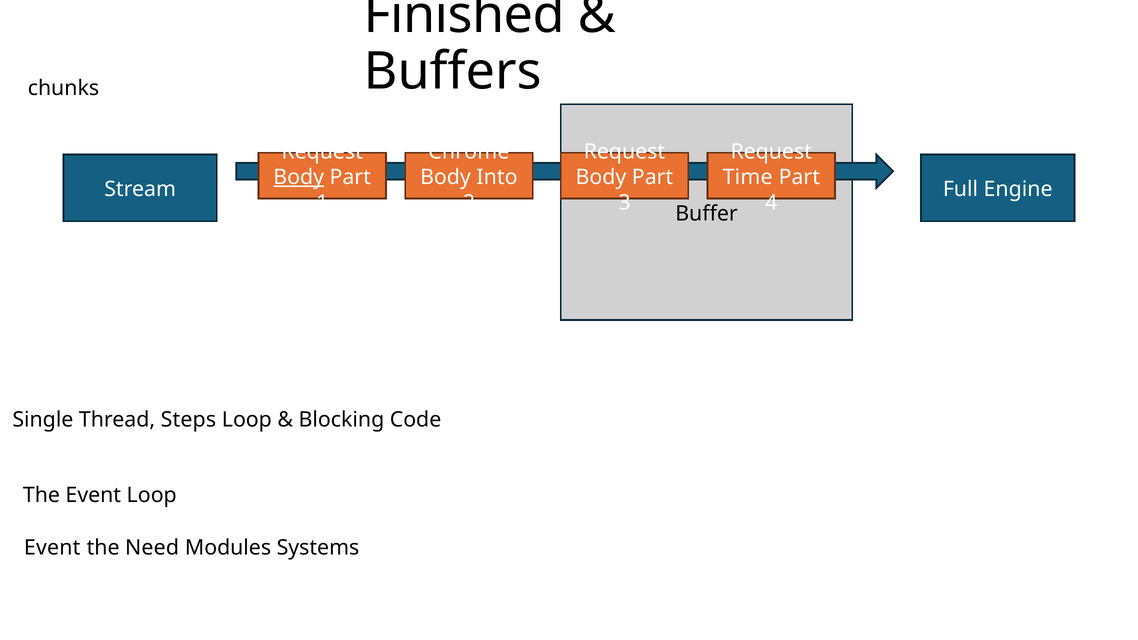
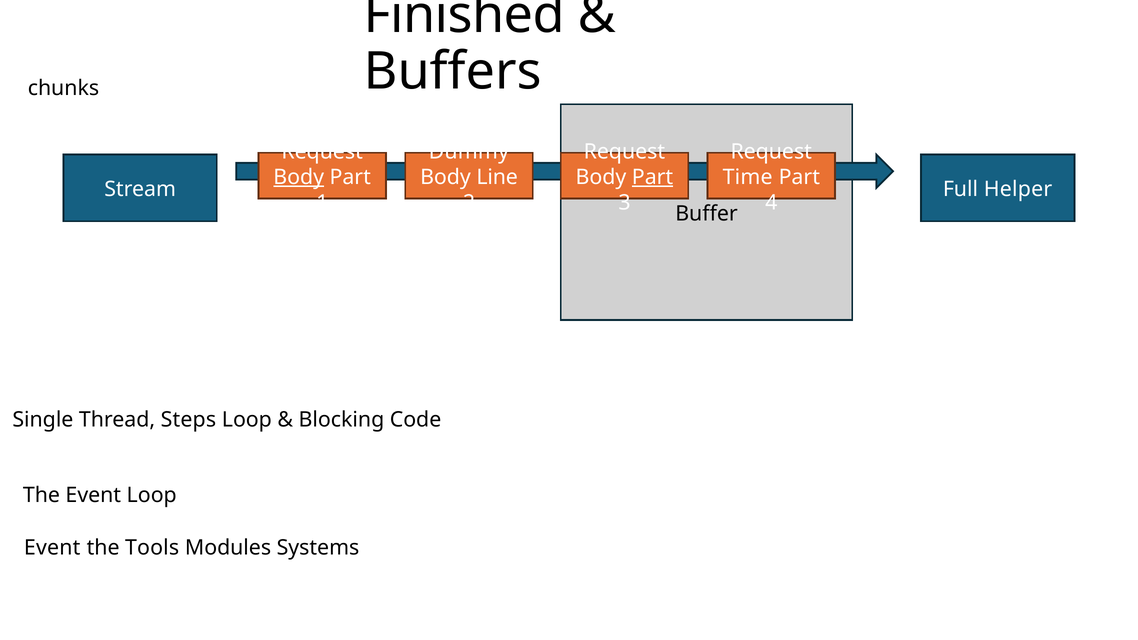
Chrome: Chrome -> Dummy (469, 151)
Into: Into -> Line (497, 177)
Part underline: none -> present (653, 177)
Engine: Engine -> Helper (1018, 189)
Need: Need -> Tools (152, 548)
